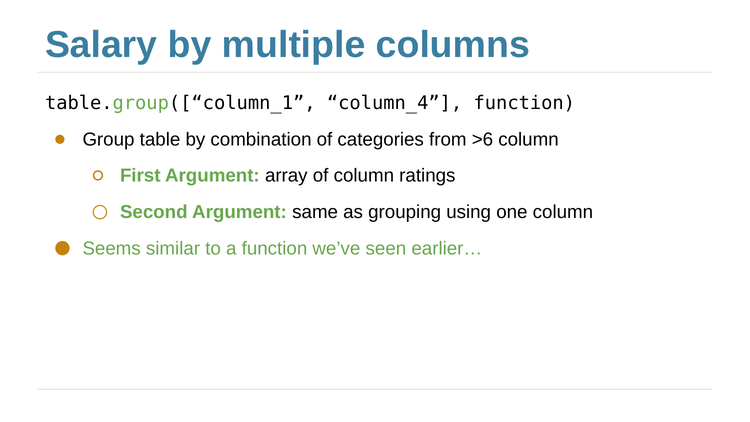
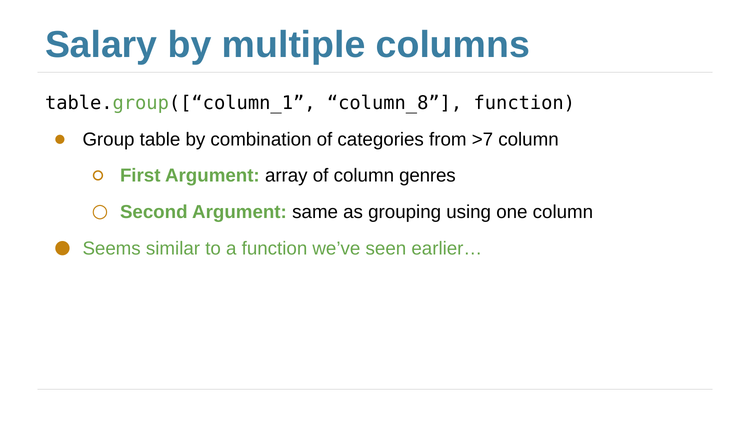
column_4: column_4 -> column_8 (395, 103)
>6: >6 -> >7 (482, 139)
ratings: ratings -> genres (427, 176)
